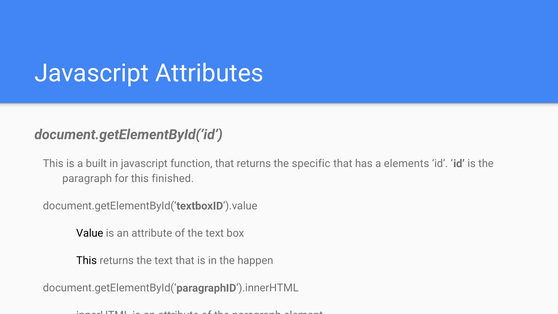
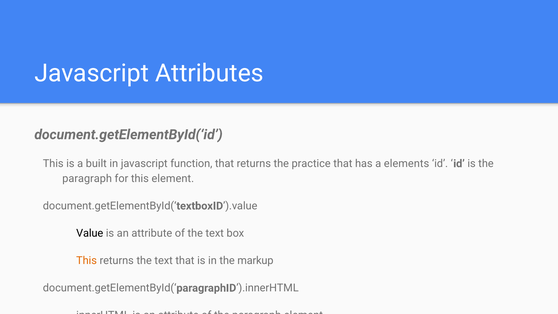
specific: specific -> practice (311, 164)
this finished: finished -> element (173, 178)
This colour: black -> orange (87, 261)
happen: happen -> markup (255, 261)
